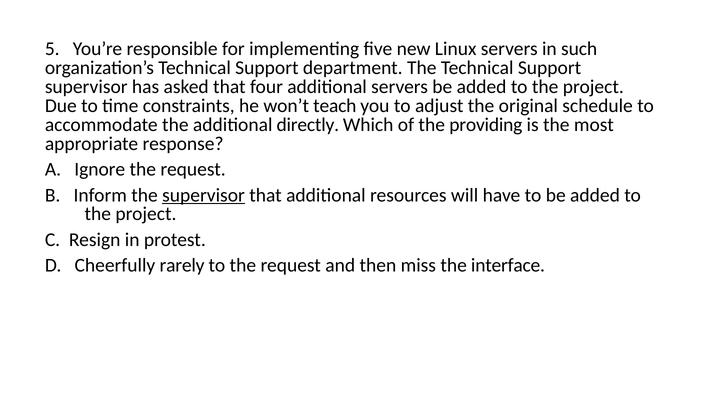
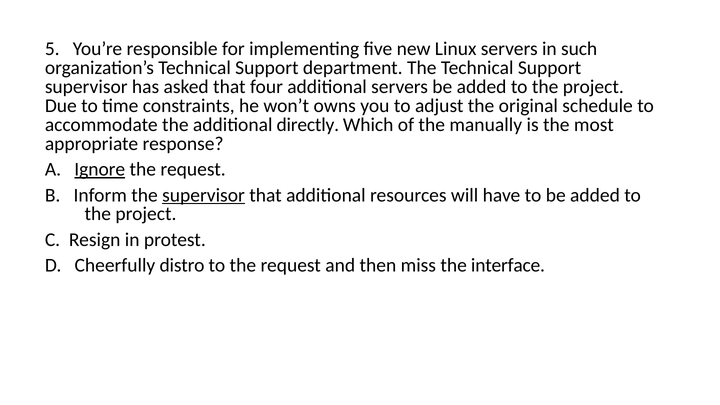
teach: teach -> owns (335, 106)
providing: providing -> manually (486, 125)
Ignore underline: none -> present (100, 169)
rarely: rarely -> distro (182, 265)
